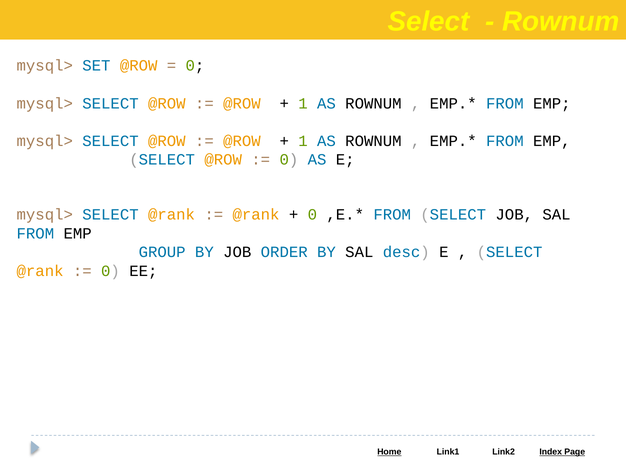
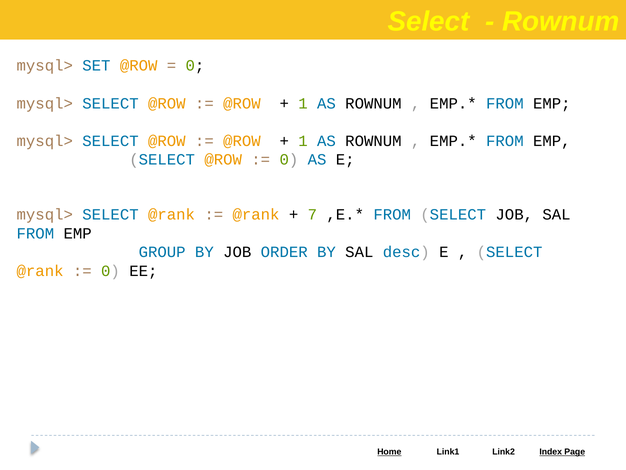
0: 0 -> 7 (312, 214)
